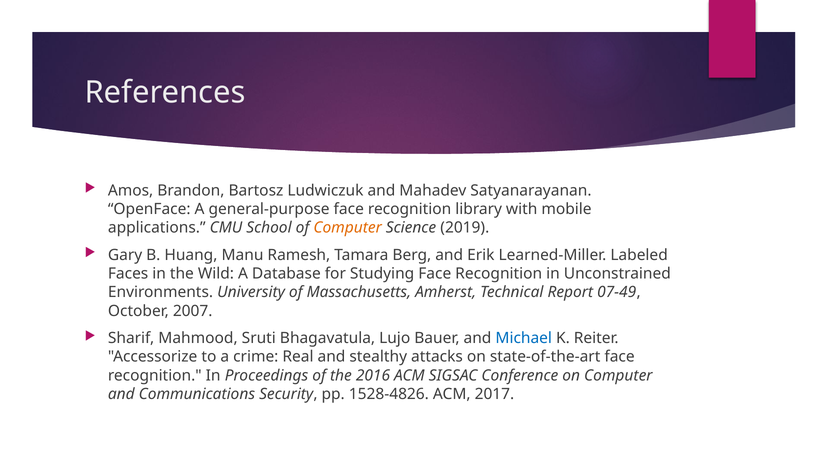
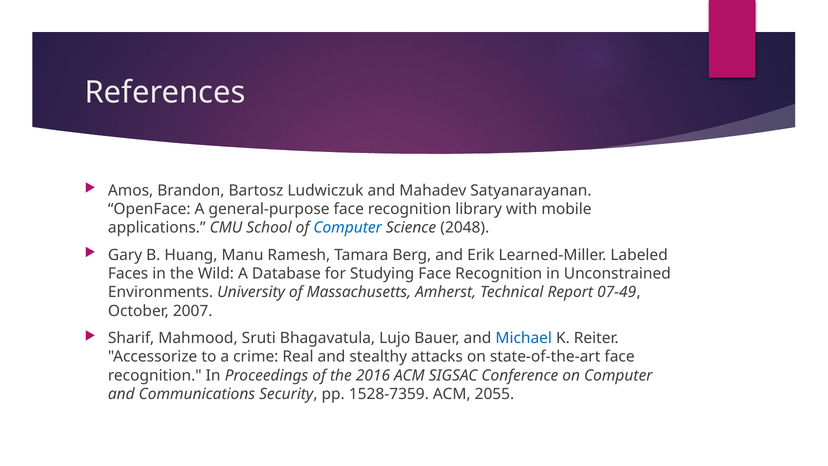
Computer colour: orange -> blue (348, 228)
2019: 2019 -> 2048 (465, 228)
1528-4826: 1528-4826 -> 1528-7359 (389, 394)
2017: 2017 -> 2055 (494, 394)
